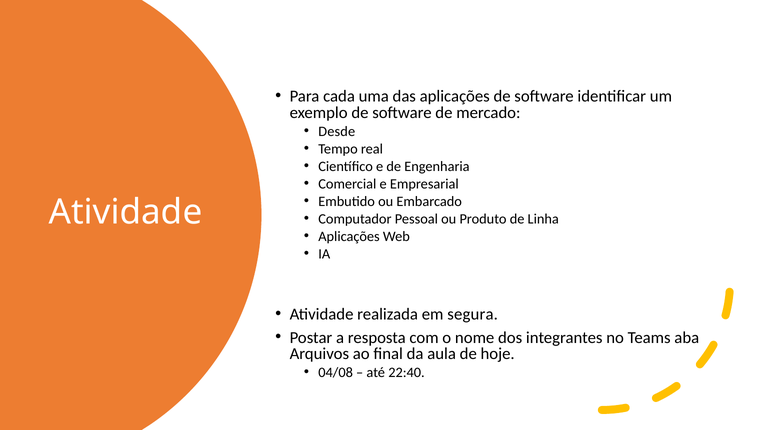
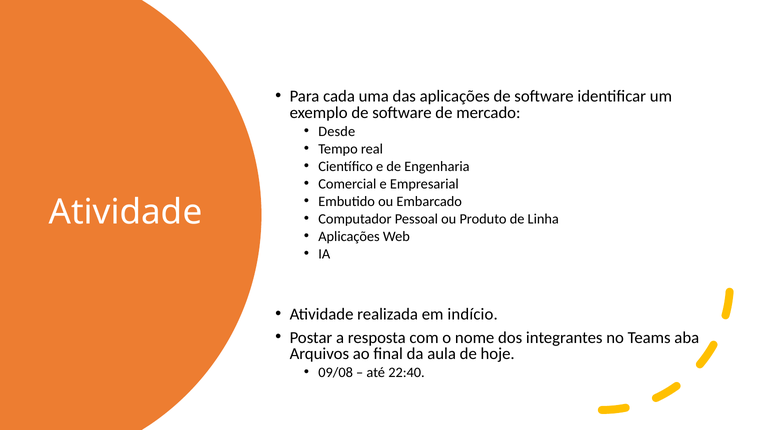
segura: segura -> indício (473, 314)
04/08: 04/08 -> 09/08 (336, 373)
